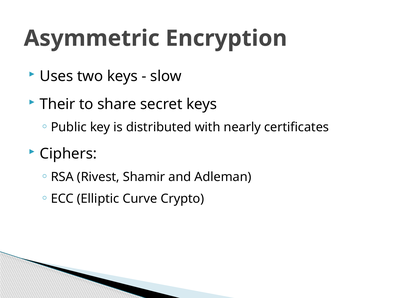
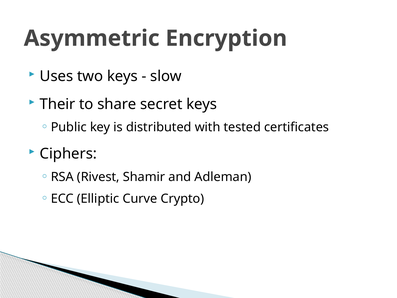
nearly: nearly -> tested (242, 127)
